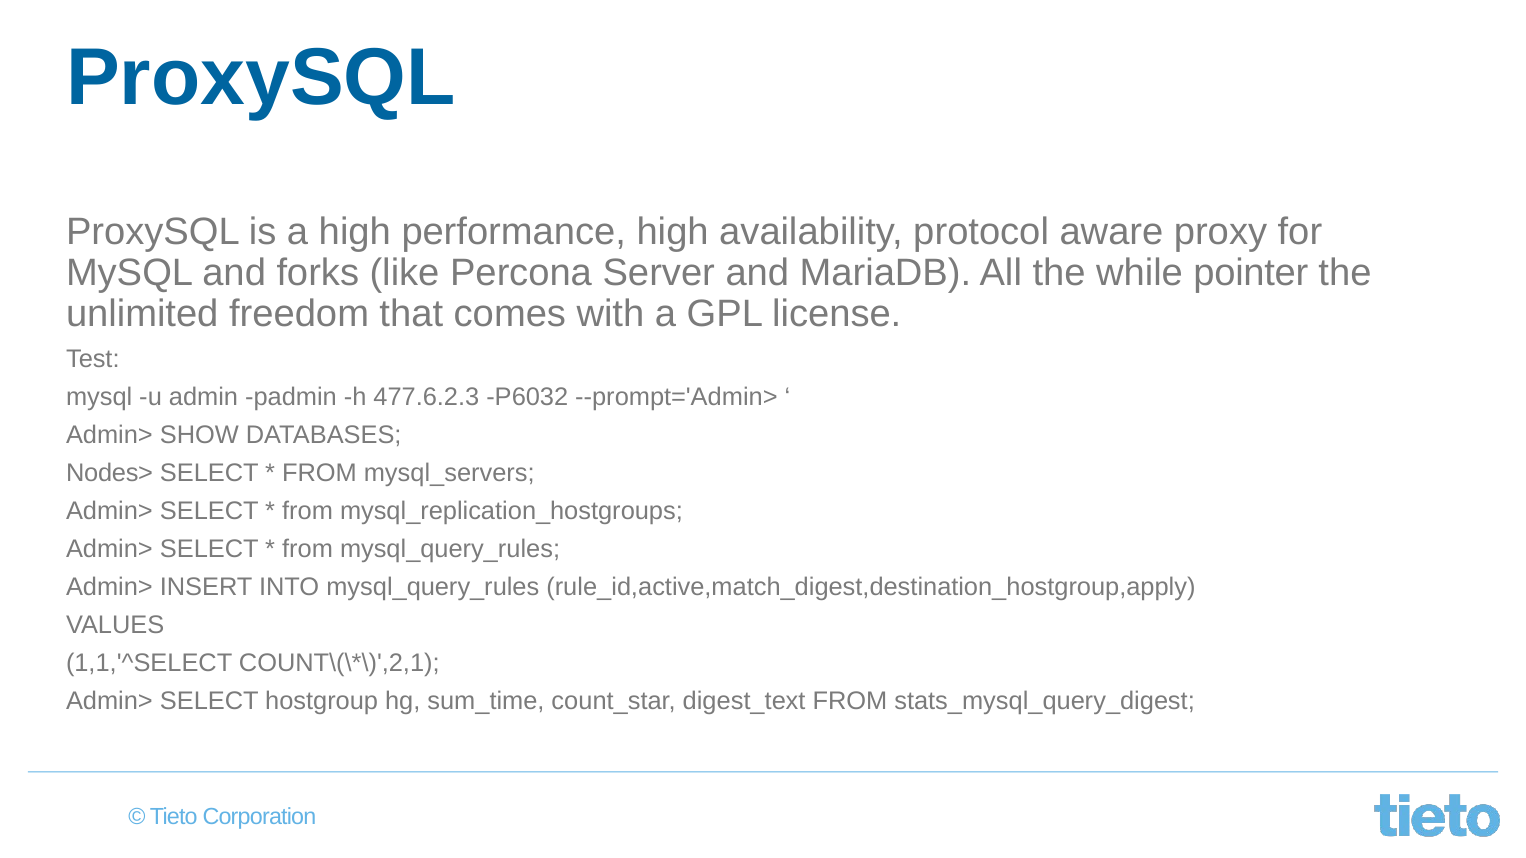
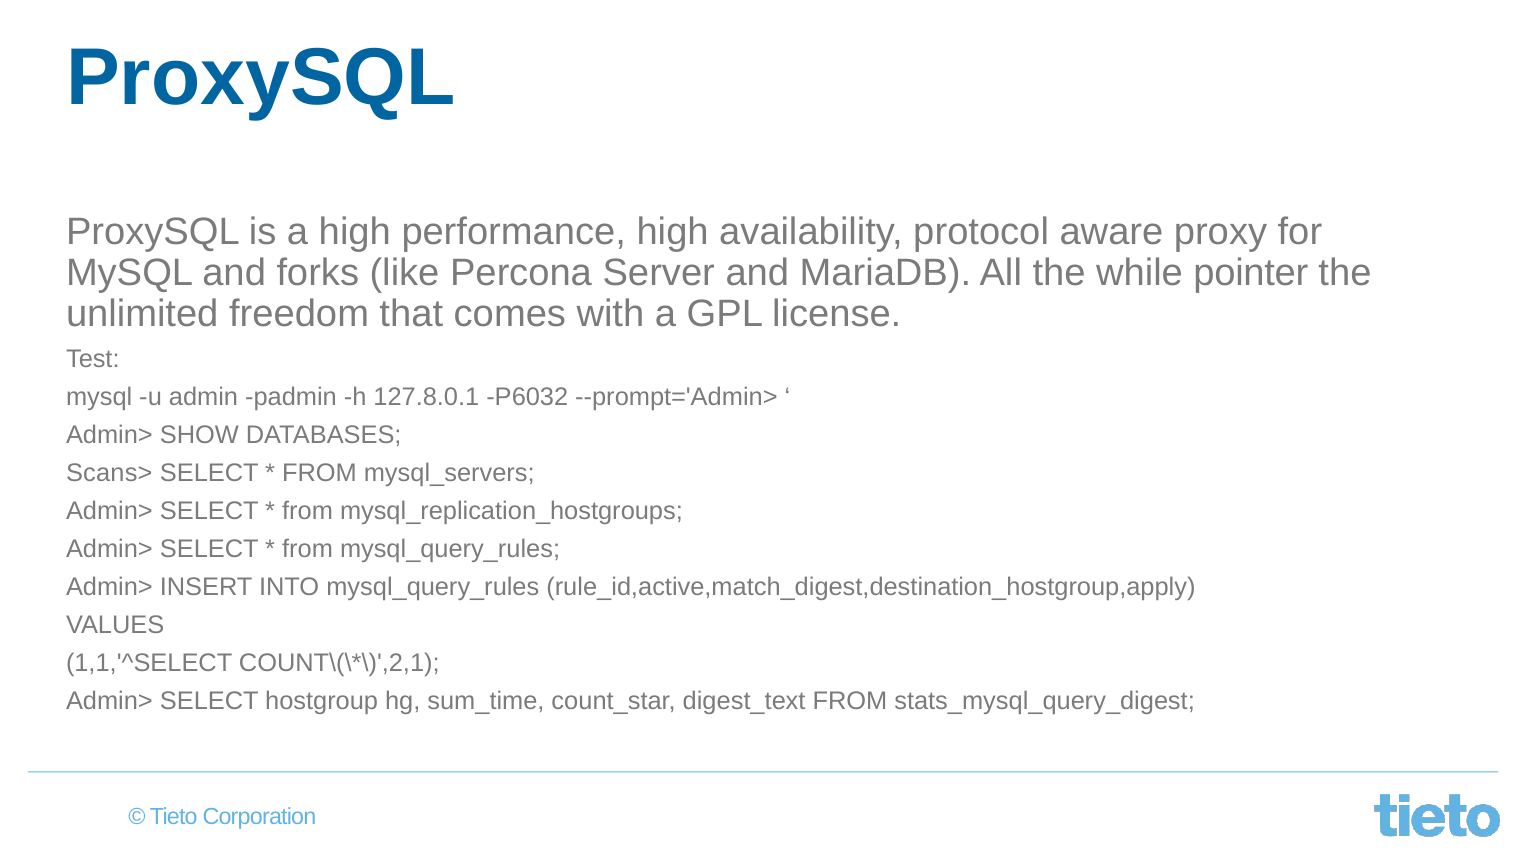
477.6.2.3: 477.6.2.3 -> 127.8.0.1 (426, 397)
Nodes>: Nodes> -> Scans> (109, 473)
